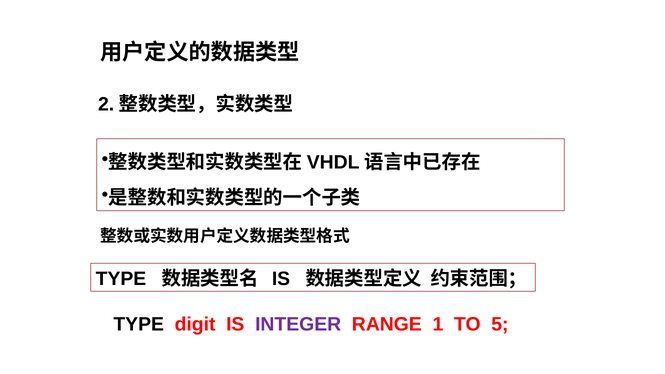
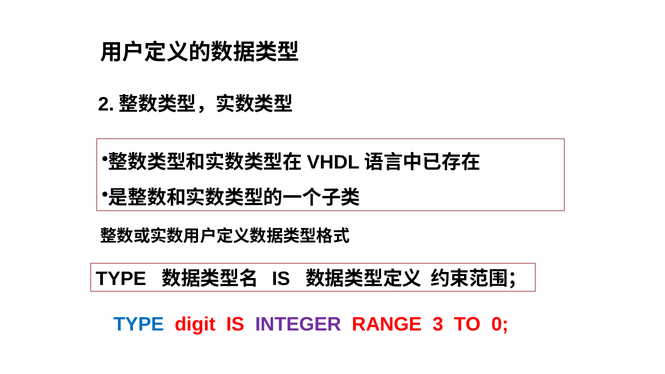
TYPE colour: black -> blue (139, 324)
1: 1 -> 3 (438, 324)
5: 5 -> 0 (500, 324)
